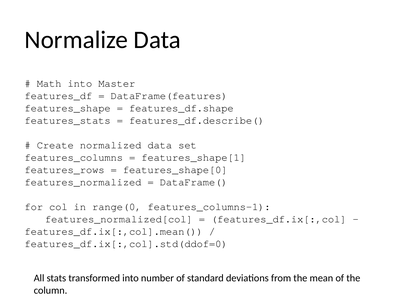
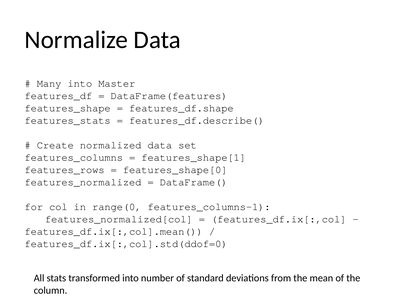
Math: Math -> Many (49, 83)
